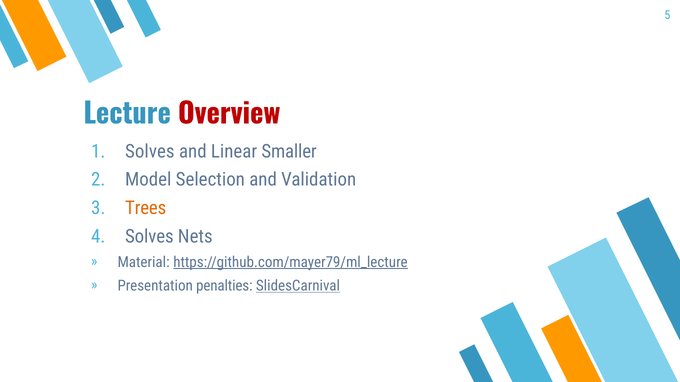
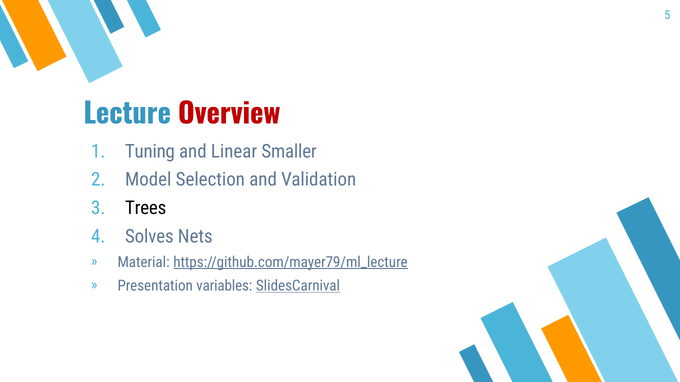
Solves: Solves -> Tuning (150, 152)
Trees colour: orange -> black (146, 208)
penalties: penalties -> variables (224, 286)
